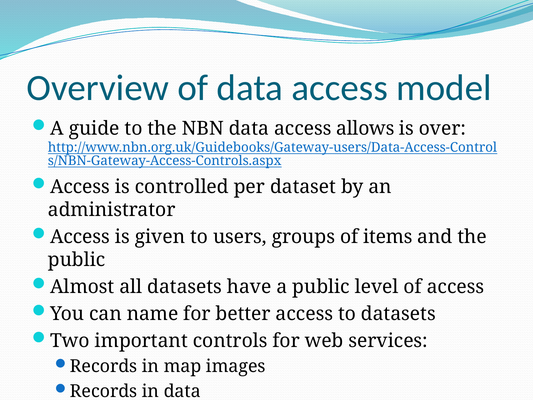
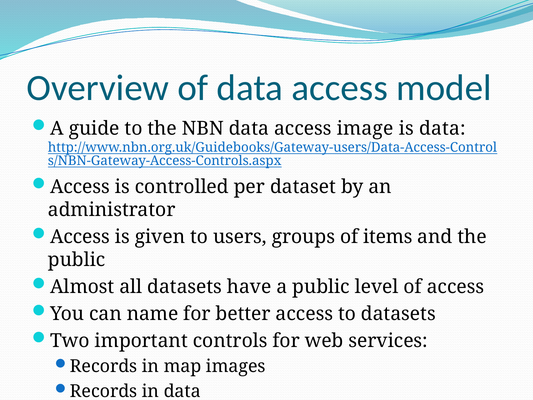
allows: allows -> image (365, 128)
is over: over -> data (442, 128)
